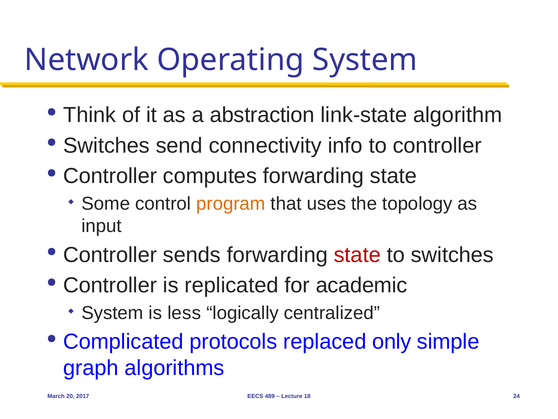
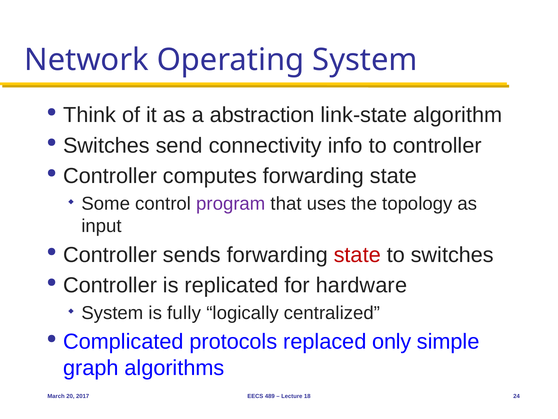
program colour: orange -> purple (231, 204)
academic: academic -> hardware (361, 285)
less: less -> fully (184, 313)
